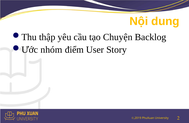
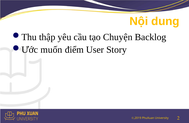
nhóm: nhóm -> muốn (51, 50)
